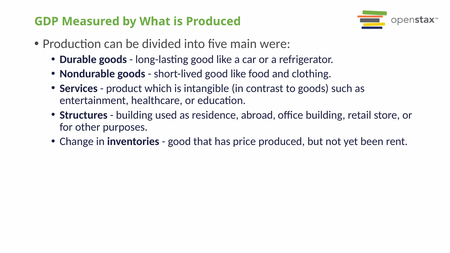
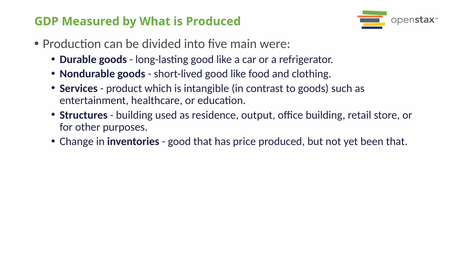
abroad: abroad -> output (258, 115)
been rent: rent -> that (397, 142)
